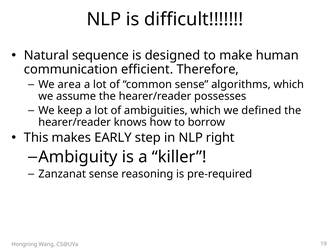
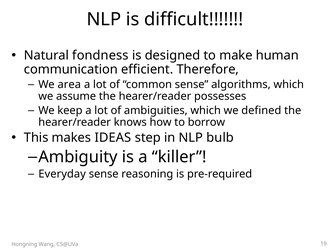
sequence: sequence -> fondness (100, 55)
EARLY: EARLY -> IDEAS (113, 137)
right: right -> bulb (220, 137)
Zanzanat: Zanzanat -> Everyday (62, 174)
